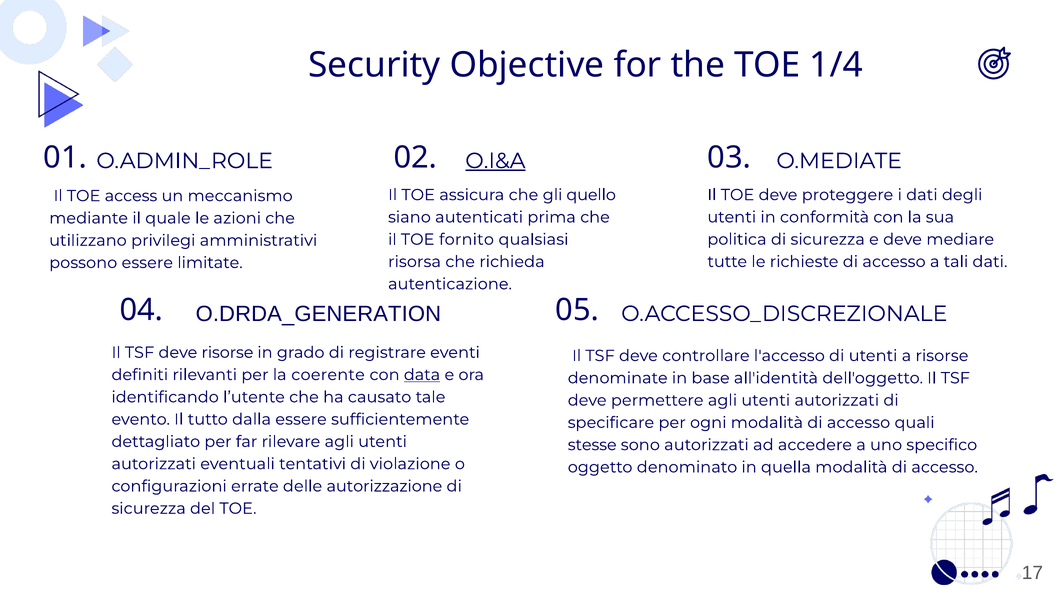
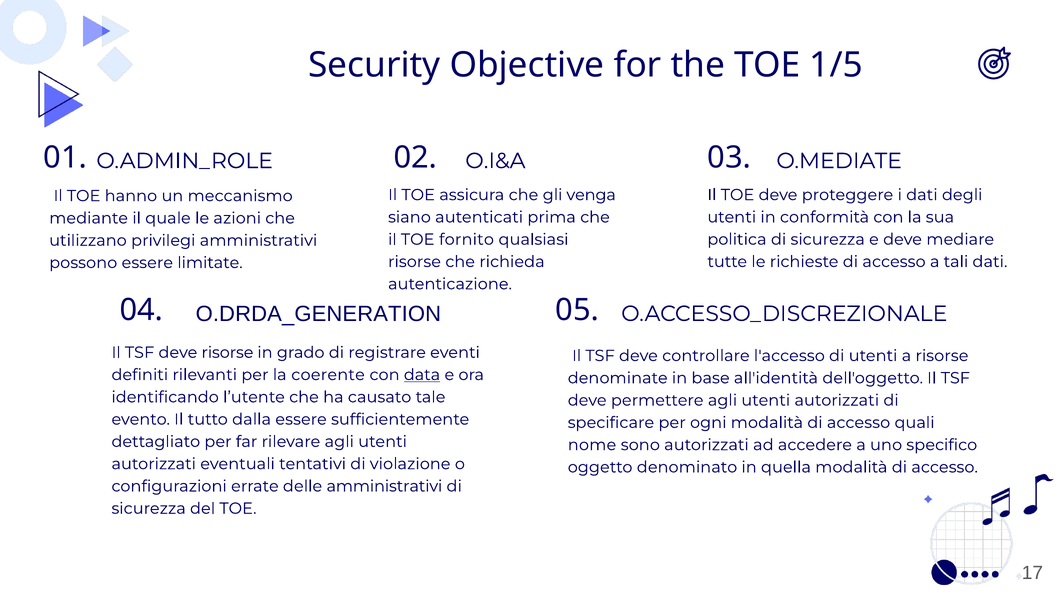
1/4: 1/4 -> 1/5 (836, 65)
O.I&A underline: present -> none (495, 161)
quello: quello -> venga (591, 195)
access: access -> hanno (131, 196)
risorsa: risorsa -> risorse (415, 262)
stesse: stesse -> nome (592, 445)
delle autorizzazione: autorizzazione -> amministrativi (384, 486)
